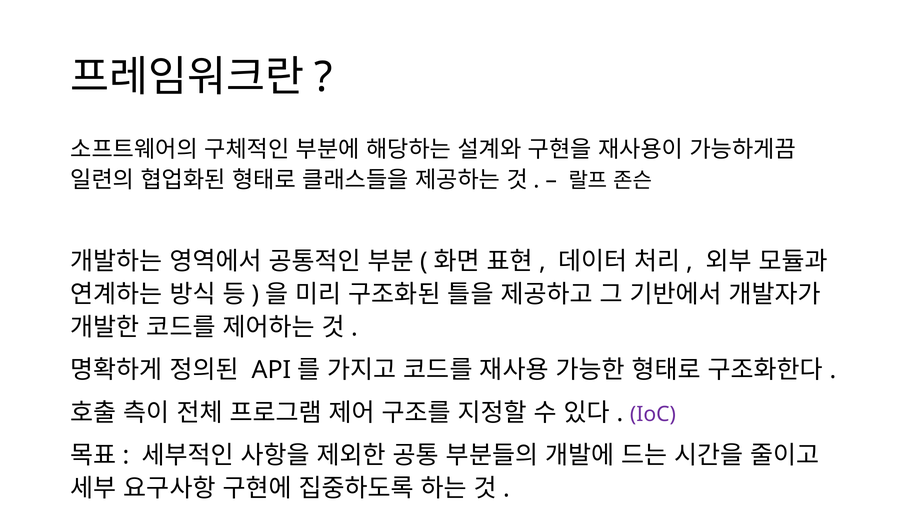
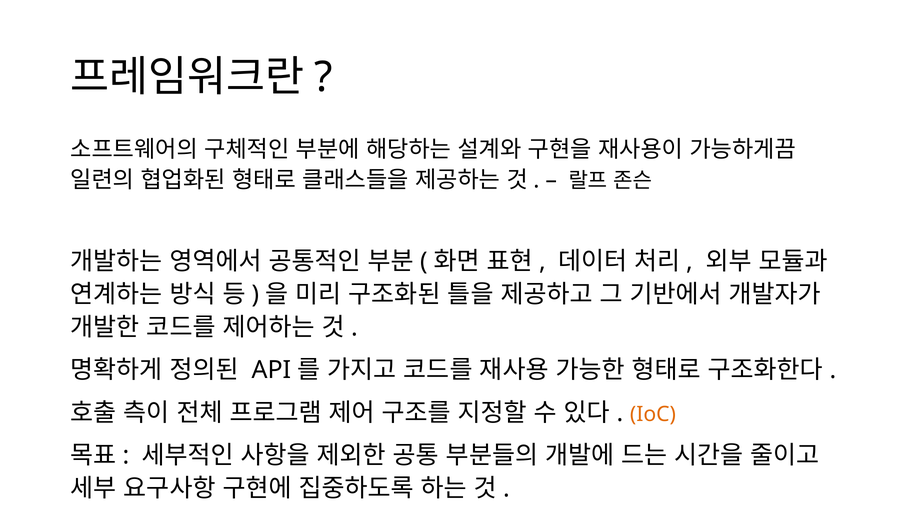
IoC colour: purple -> orange (653, 415)
